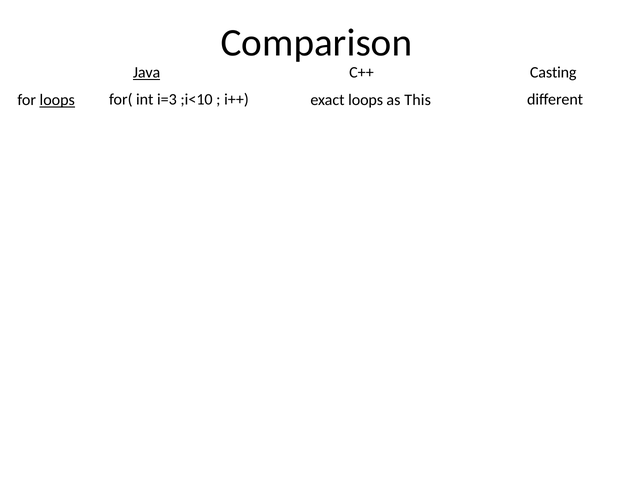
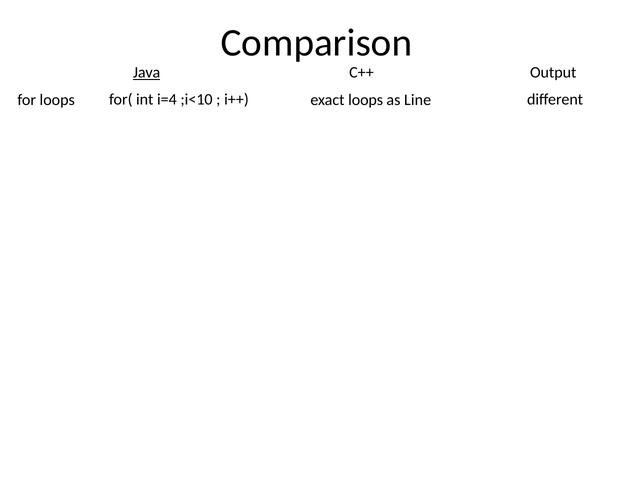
Casting: Casting -> Output (553, 73)
loops underline: present -> none (57, 100)
i=3: i=3 -> i=4 (167, 99)
This: This -> Line (418, 100)
